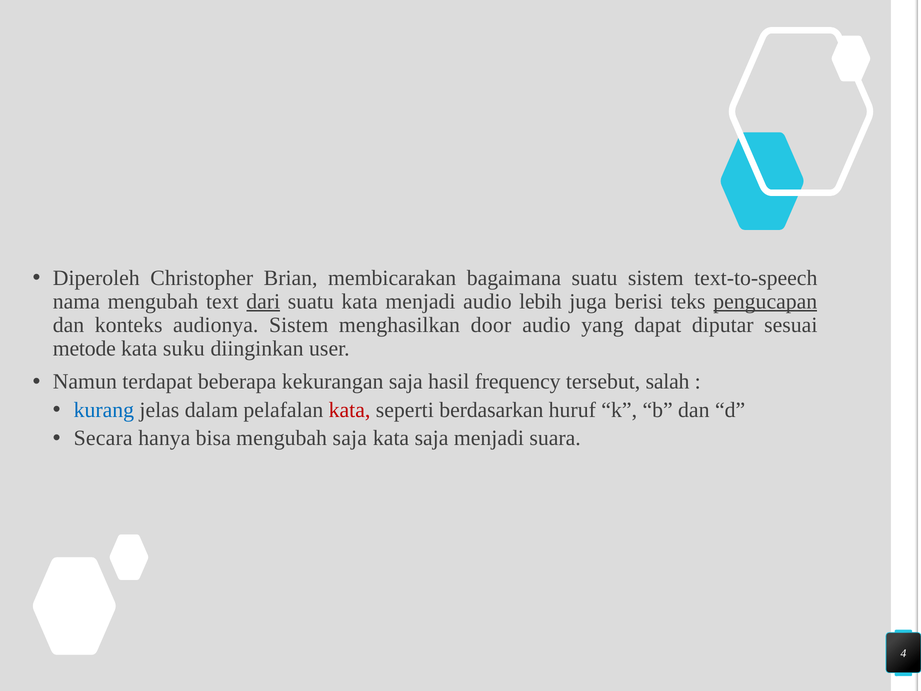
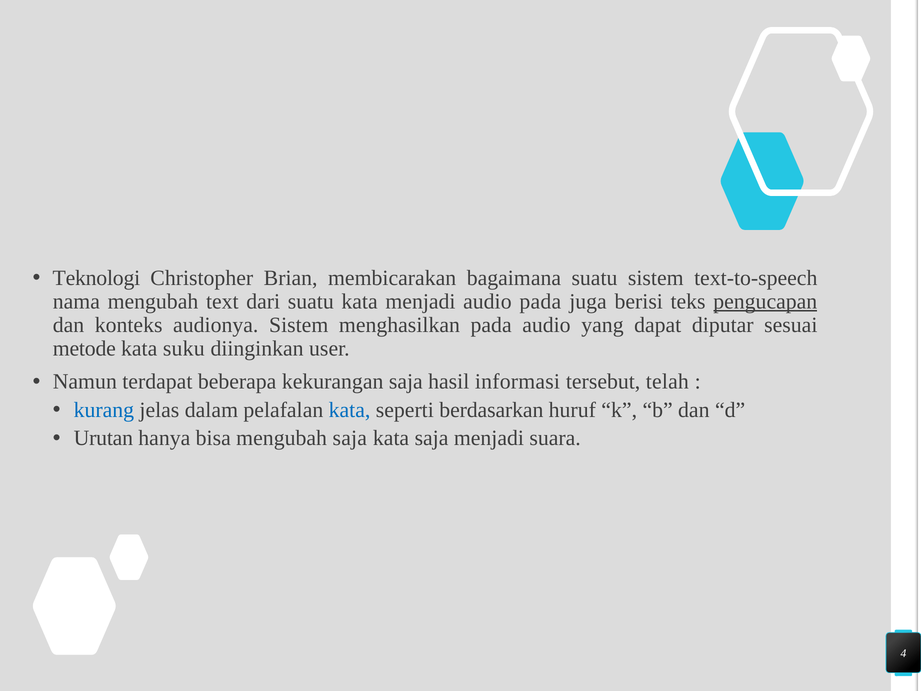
Diperoleh: Diperoleh -> Teknologi (96, 278)
dari underline: present -> none (263, 301)
audio lebih: lebih -> pada (540, 301)
menghasilkan door: door -> pada (491, 325)
frequency: frequency -> informasi (517, 381)
salah: salah -> telah (667, 381)
kata colour: red -> blue (350, 410)
Secara: Secara -> Urutan (103, 438)
